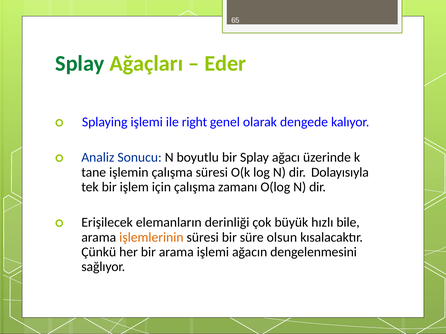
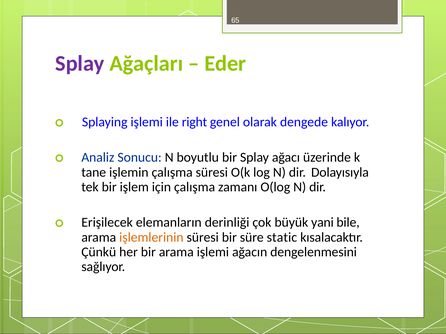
Splay colour: green -> purple (80, 64)
hızlı: hızlı -> yani (322, 223)
olsun: olsun -> static (282, 238)
